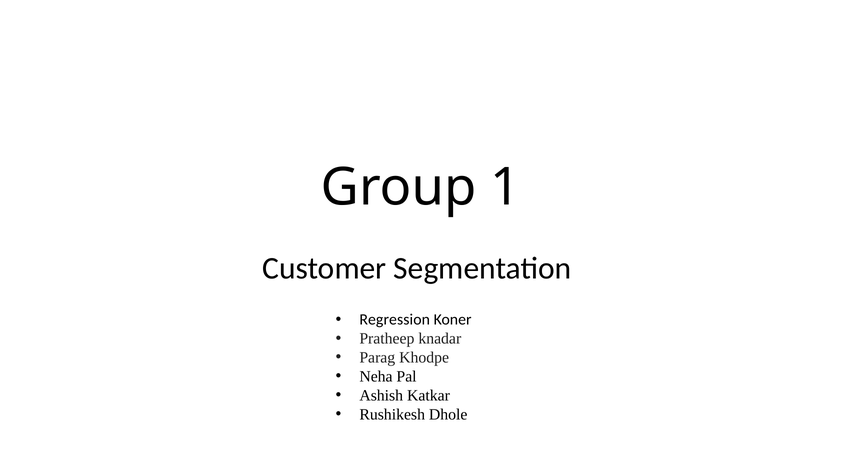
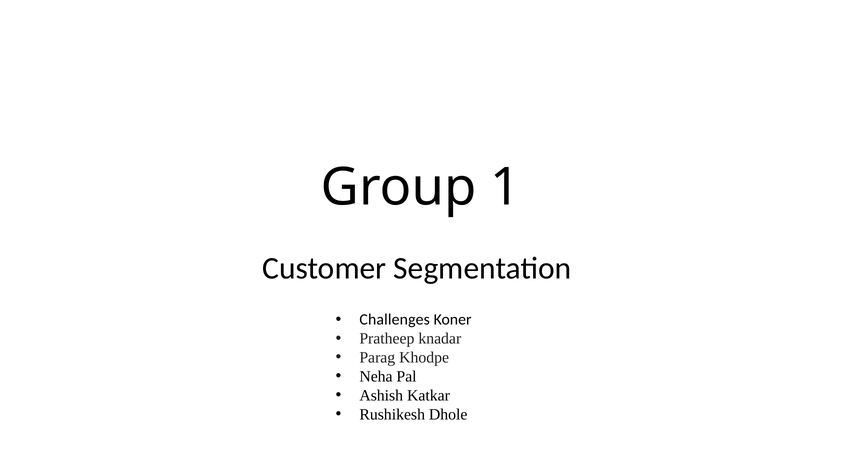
Regression: Regression -> Challenges (395, 320)
